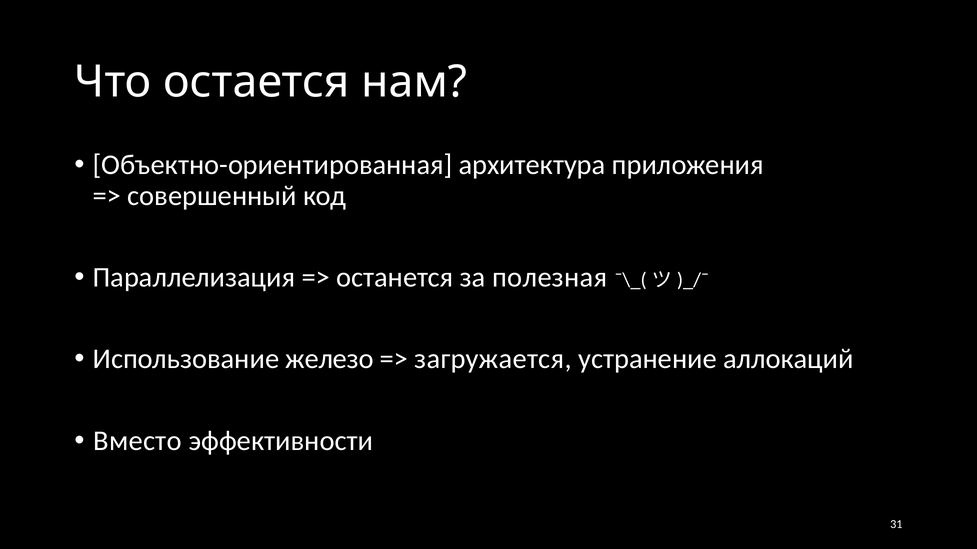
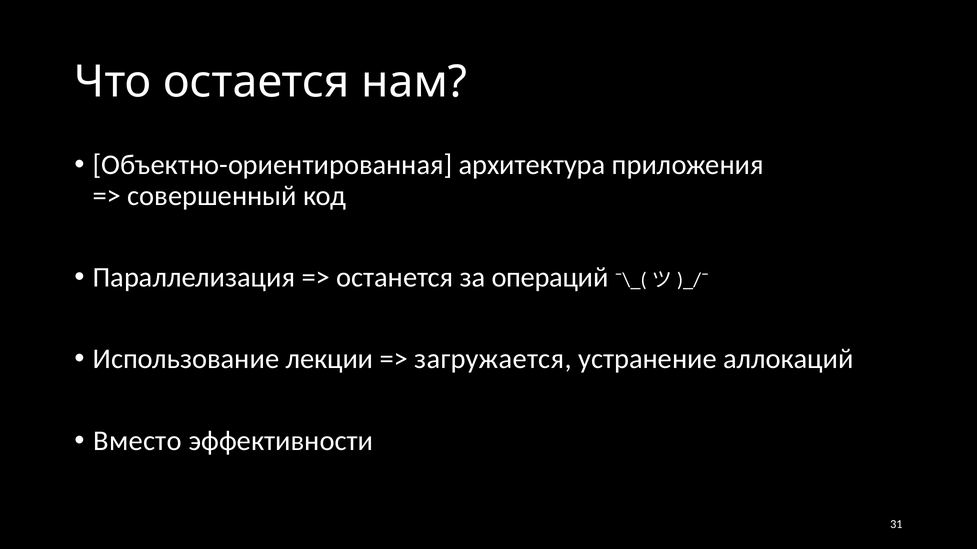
полезная: полезная -> операций (550, 278)
железо: железо -> лекции (329, 359)
